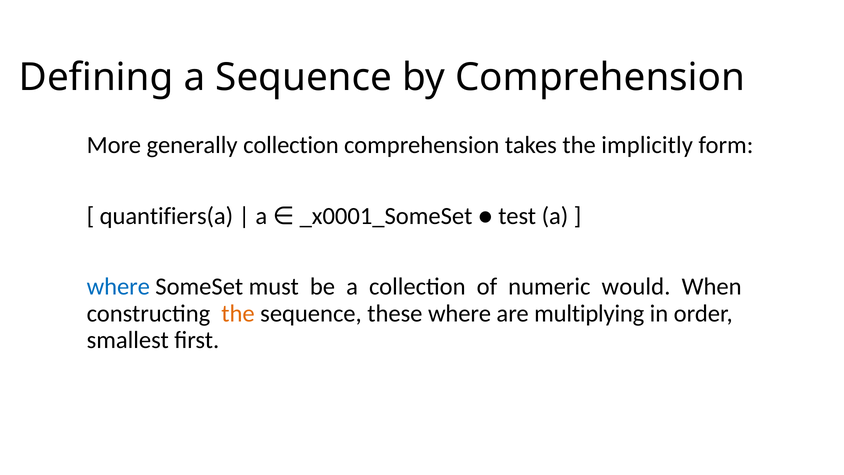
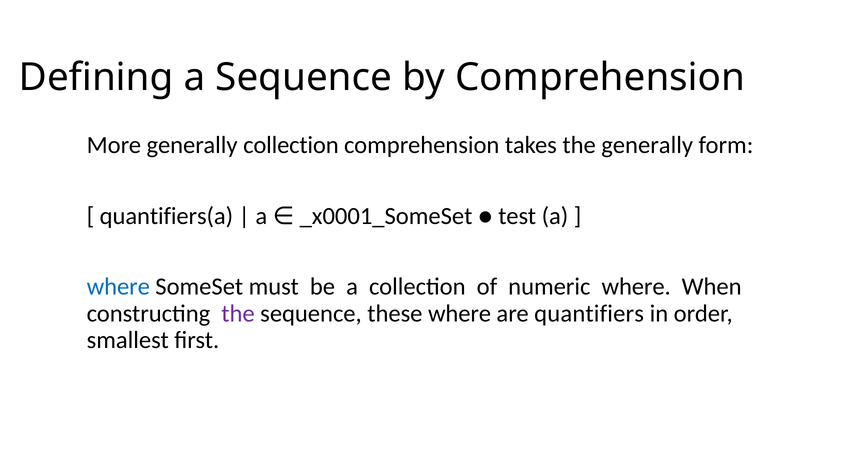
the implicitly: implicitly -> generally (647, 145)
numeric would: would -> where (636, 287)
the colour: orange -> purple (238, 313)
multiplying: multiplying -> quantifiers (589, 313)
